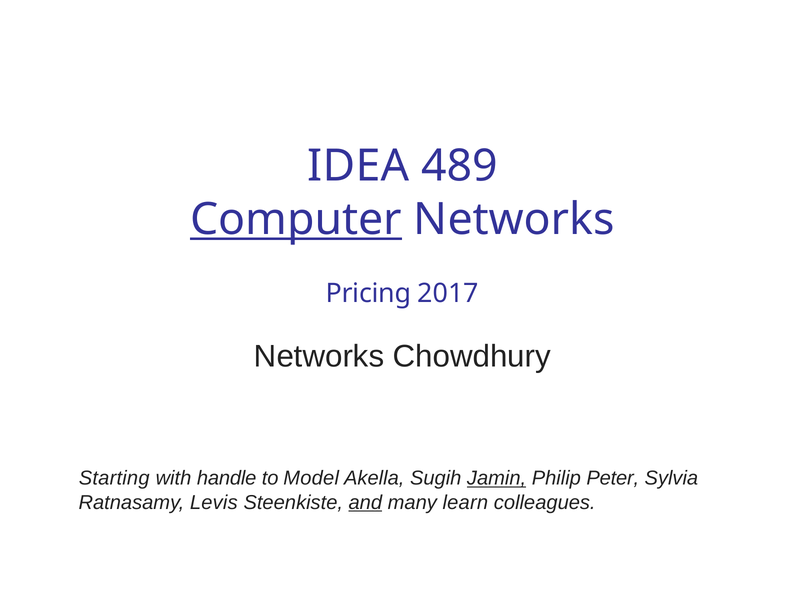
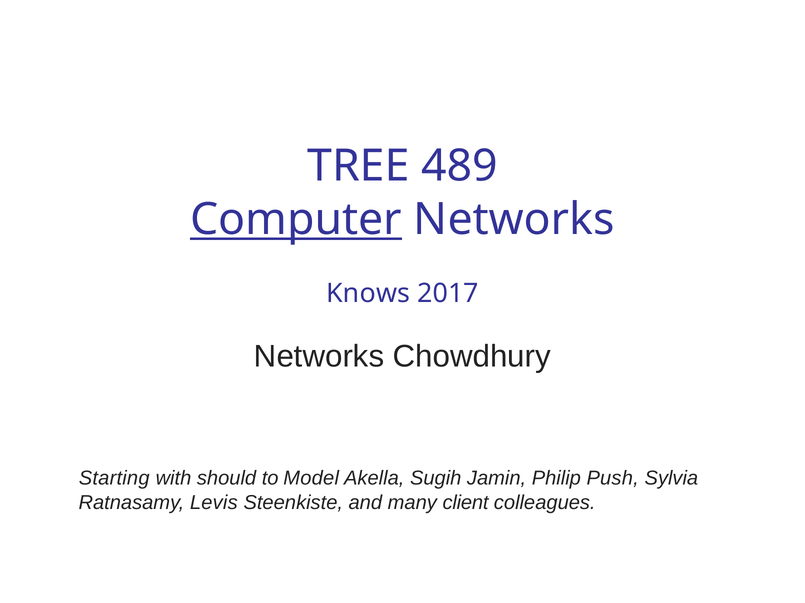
IDEA: IDEA -> TREE (358, 166)
Pricing: Pricing -> Knows (368, 294)
handle: handle -> should (227, 479)
Jamin underline: present -> none (497, 479)
Peter: Peter -> Push (613, 479)
and underline: present -> none (365, 503)
learn: learn -> client (466, 503)
